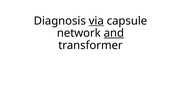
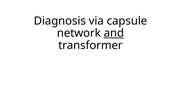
via underline: present -> none (96, 21)
